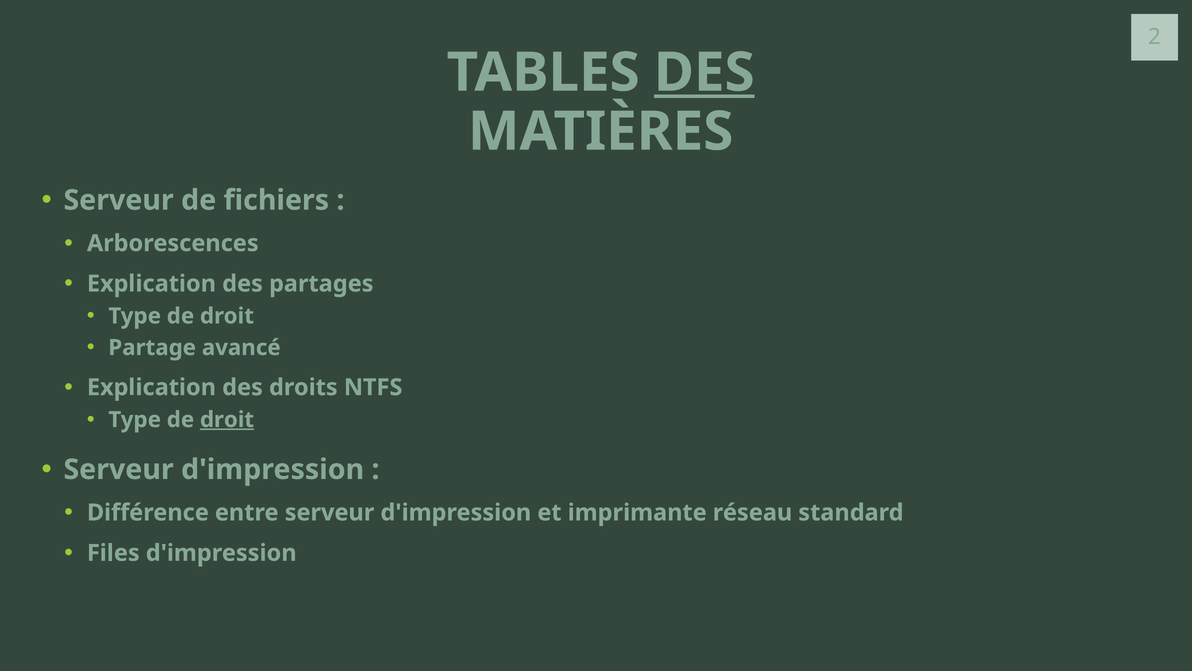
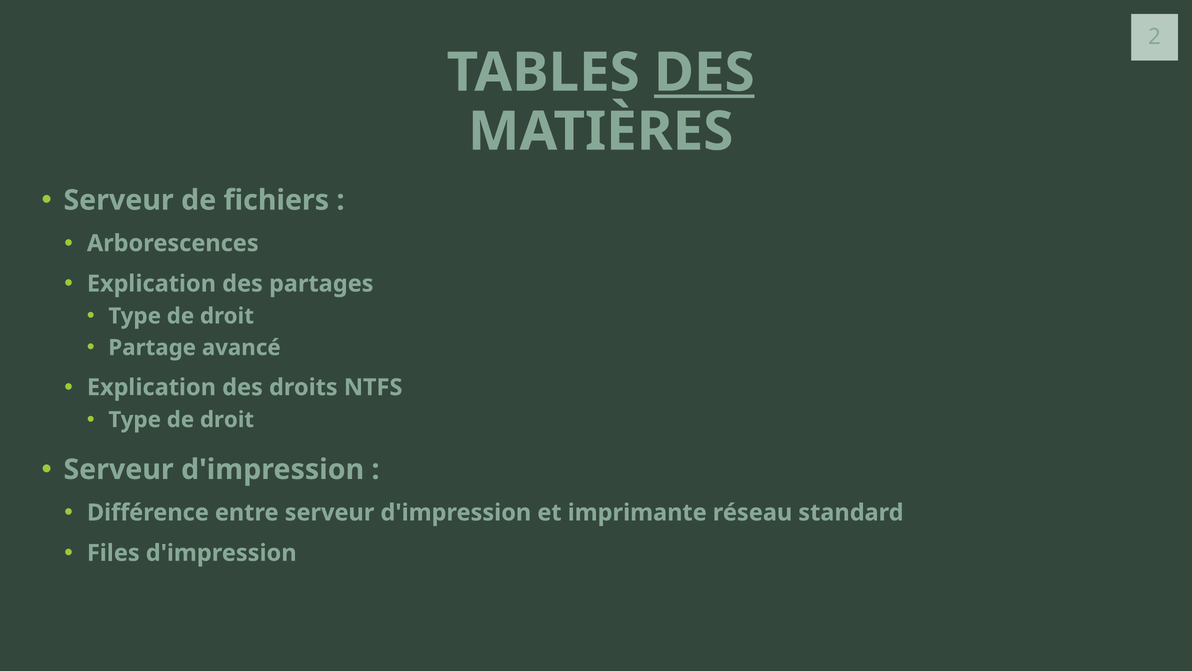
droit underline: present -> none (227, 420)
